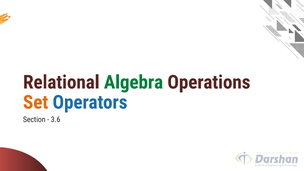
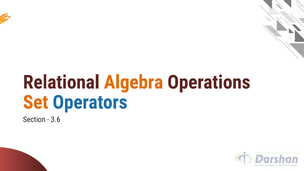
Algebra colour: green -> orange (133, 82)
